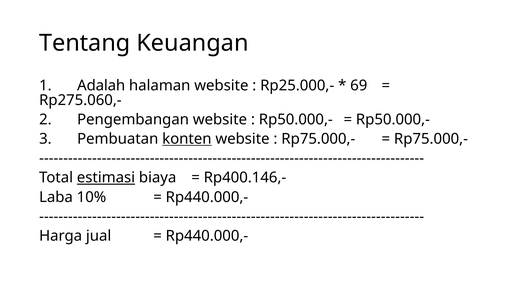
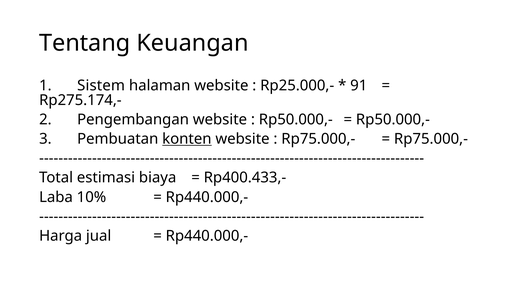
Adalah: Adalah -> Sistem (101, 85)
69: 69 -> 91 (359, 85)
Rp275.060,-: Rp275.060,- -> Rp275.174,- (80, 100)
estimasi underline: present -> none (106, 177)
Rp400.146,-: Rp400.146,- -> Rp400.433,- (245, 177)
